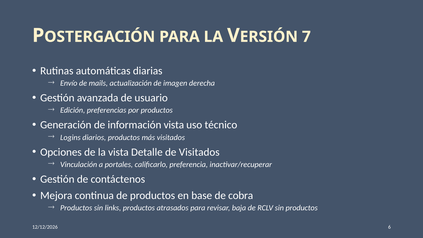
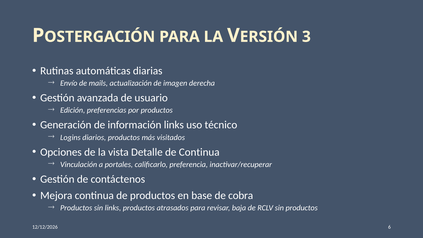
7: 7 -> 3 (306, 37)
información vista: vista -> links (174, 125)
de Visitados: Visitados -> Continua (199, 152)
